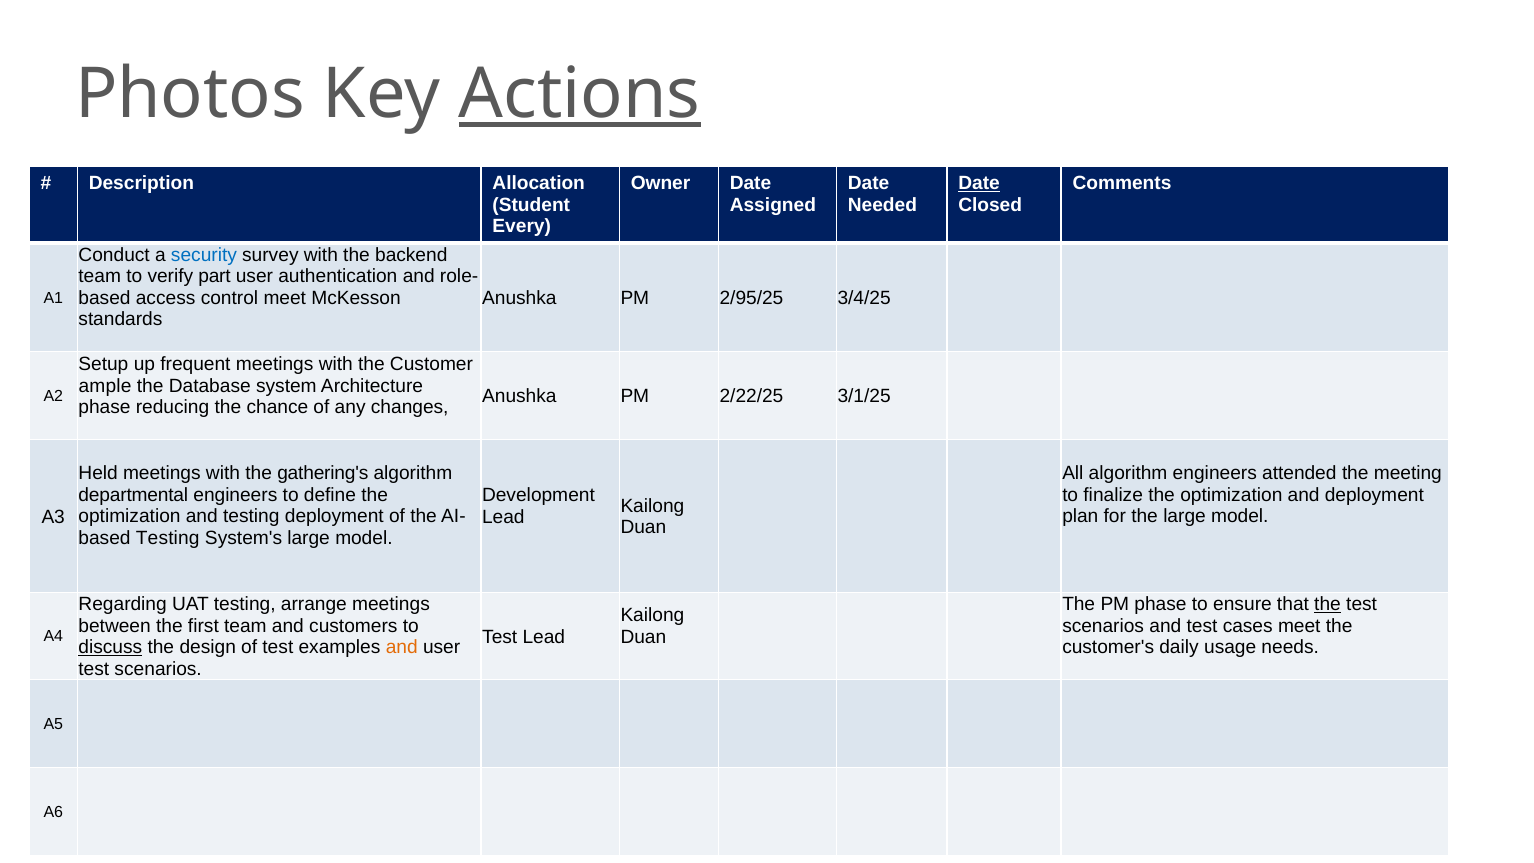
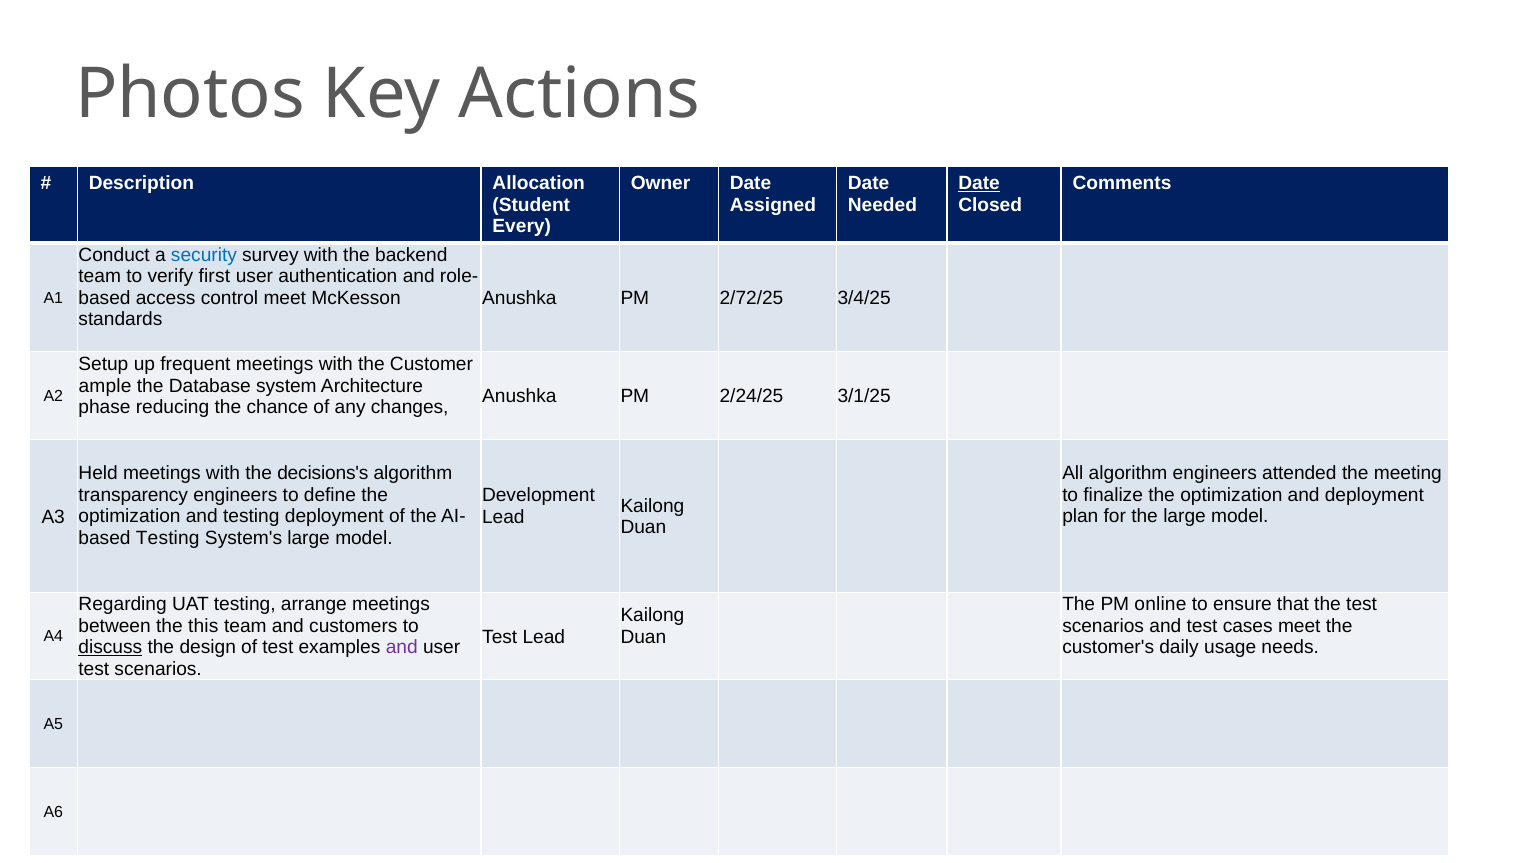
Actions underline: present -> none (580, 94)
part: part -> first (214, 276)
2/95/25: 2/95/25 -> 2/72/25 (751, 298)
2/22/25: 2/22/25 -> 2/24/25 (751, 396)
gathering's: gathering's -> decisions's (323, 473)
departmental: departmental -> transparency (133, 495)
PM phase: phase -> online (1160, 604)
the underline: present -> none (1328, 604)
first: first -> this (203, 626)
and colour: orange -> purple (402, 647)
